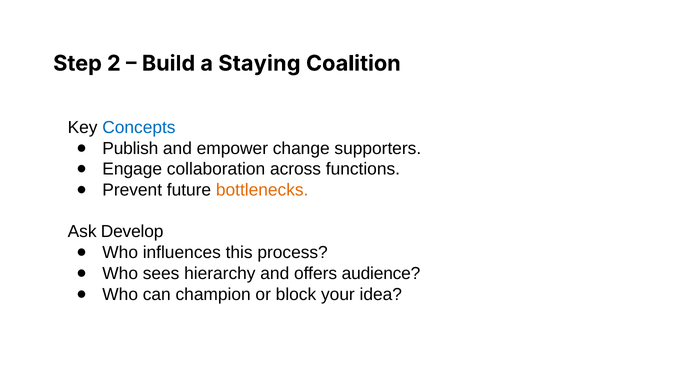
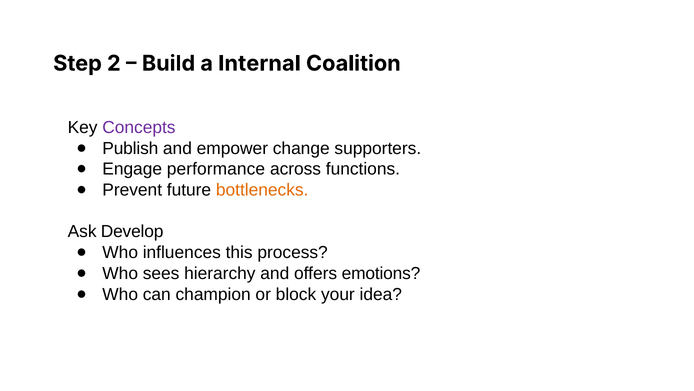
Staying: Staying -> Internal (259, 63)
Concepts colour: blue -> purple (139, 127)
collaboration: collaboration -> performance (216, 169)
audience: audience -> emotions (381, 273)
